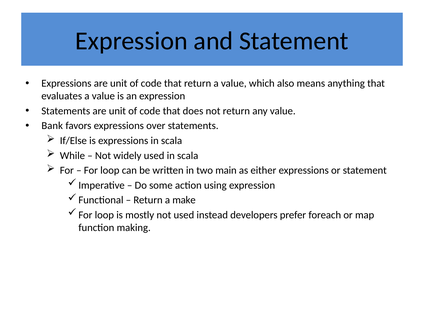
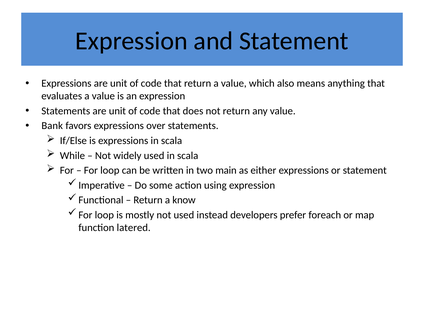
make: make -> know (184, 200)
making: making -> latered (134, 228)
